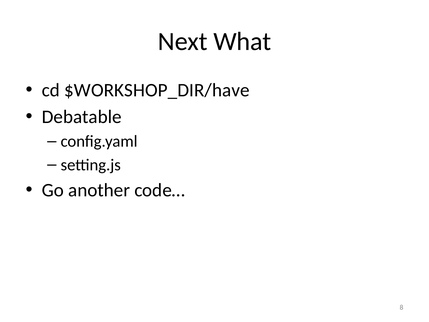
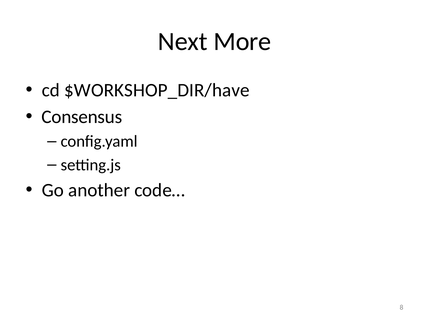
What: What -> More (242, 42)
Debatable: Debatable -> Consensus (82, 117)
